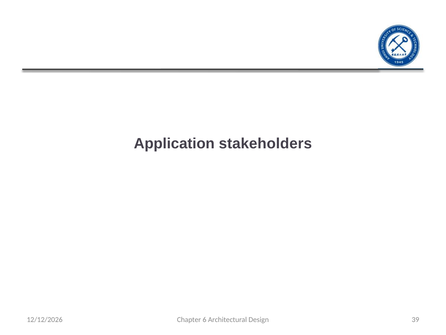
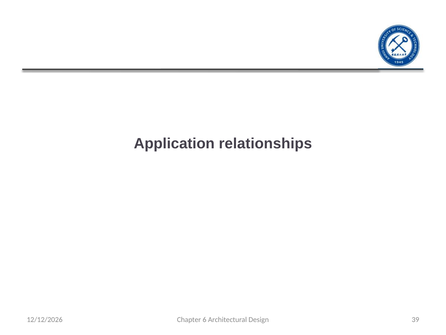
stakeholders: stakeholders -> relationships (265, 143)
